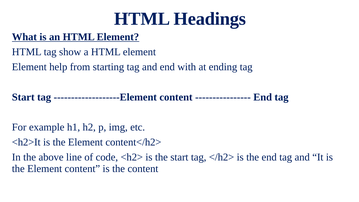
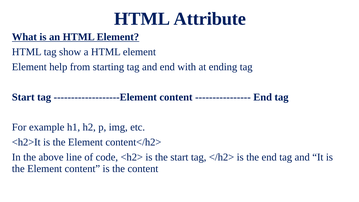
Headings: Headings -> Attribute (210, 19)
